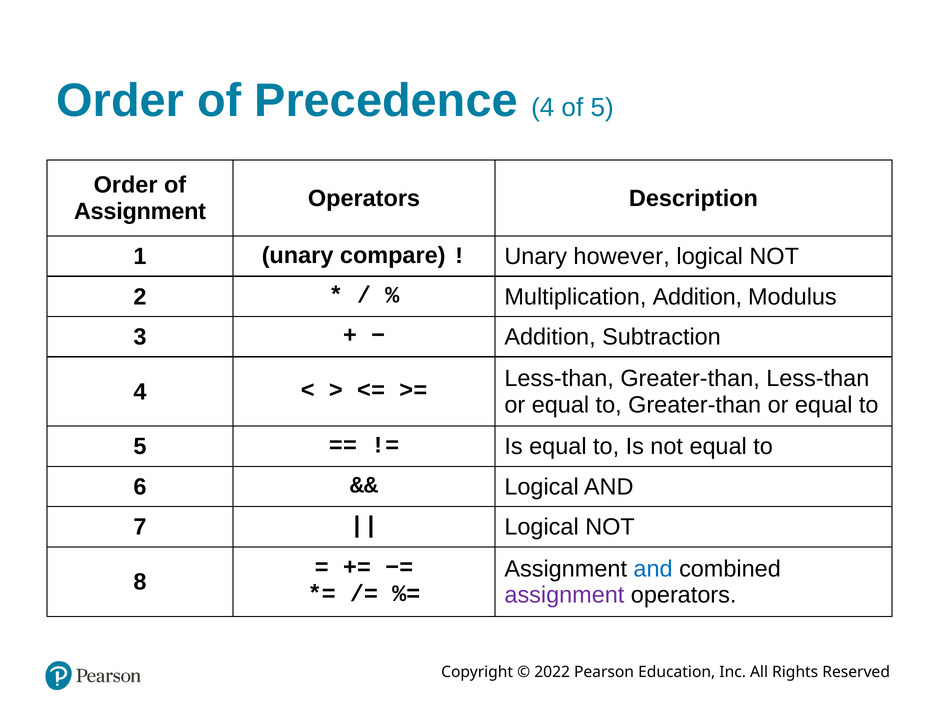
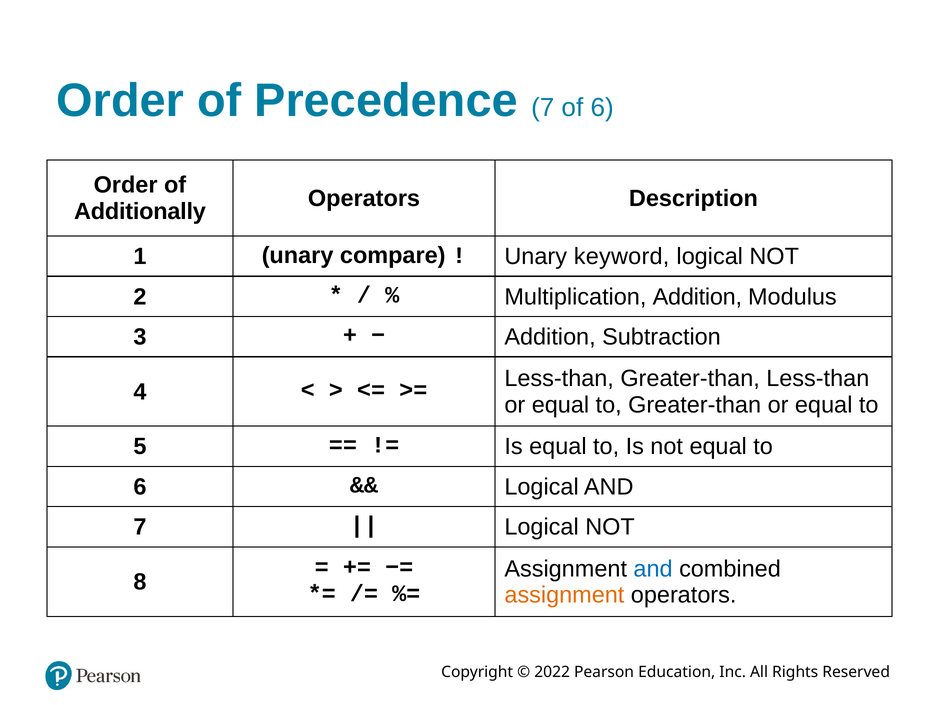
Precedence 4: 4 -> 7 (543, 107)
of 5: 5 -> 6 (602, 107)
Assignment: Assignment -> Additionally (140, 211)
however: however -> keyword (622, 256)
assignment colour: purple -> orange (564, 595)
